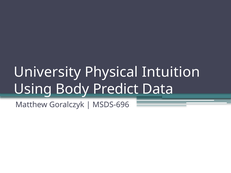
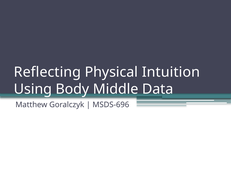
University: University -> Reflecting (47, 72)
Predict: Predict -> Middle (116, 89)
